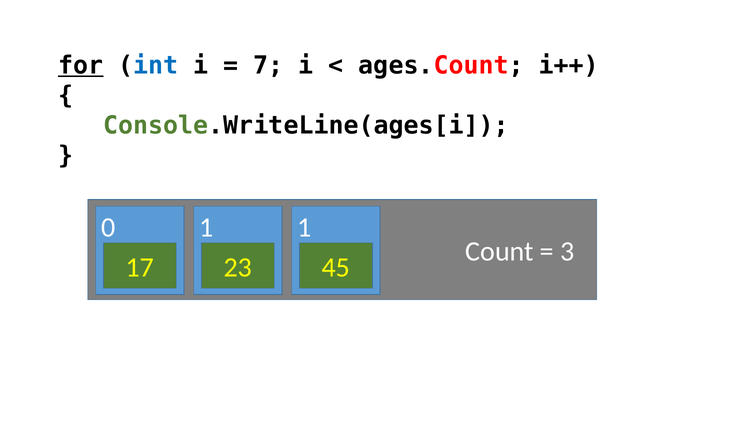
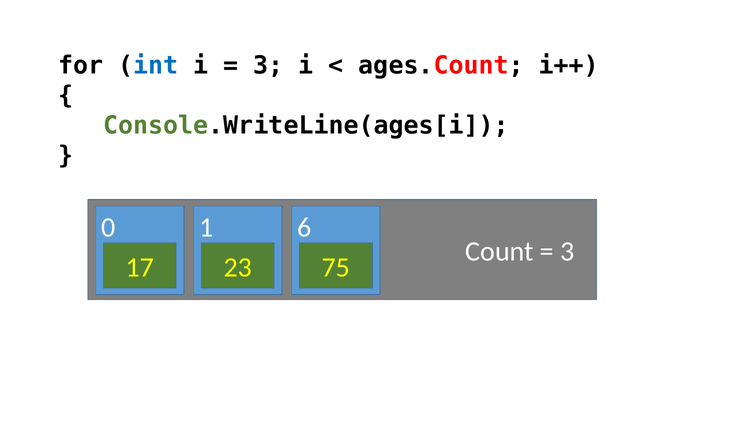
for underline: present -> none (81, 66)
7: 7 -> 3 (268, 66)
1 1: 1 -> 6 (304, 228)
45: 45 -> 75 (336, 267)
